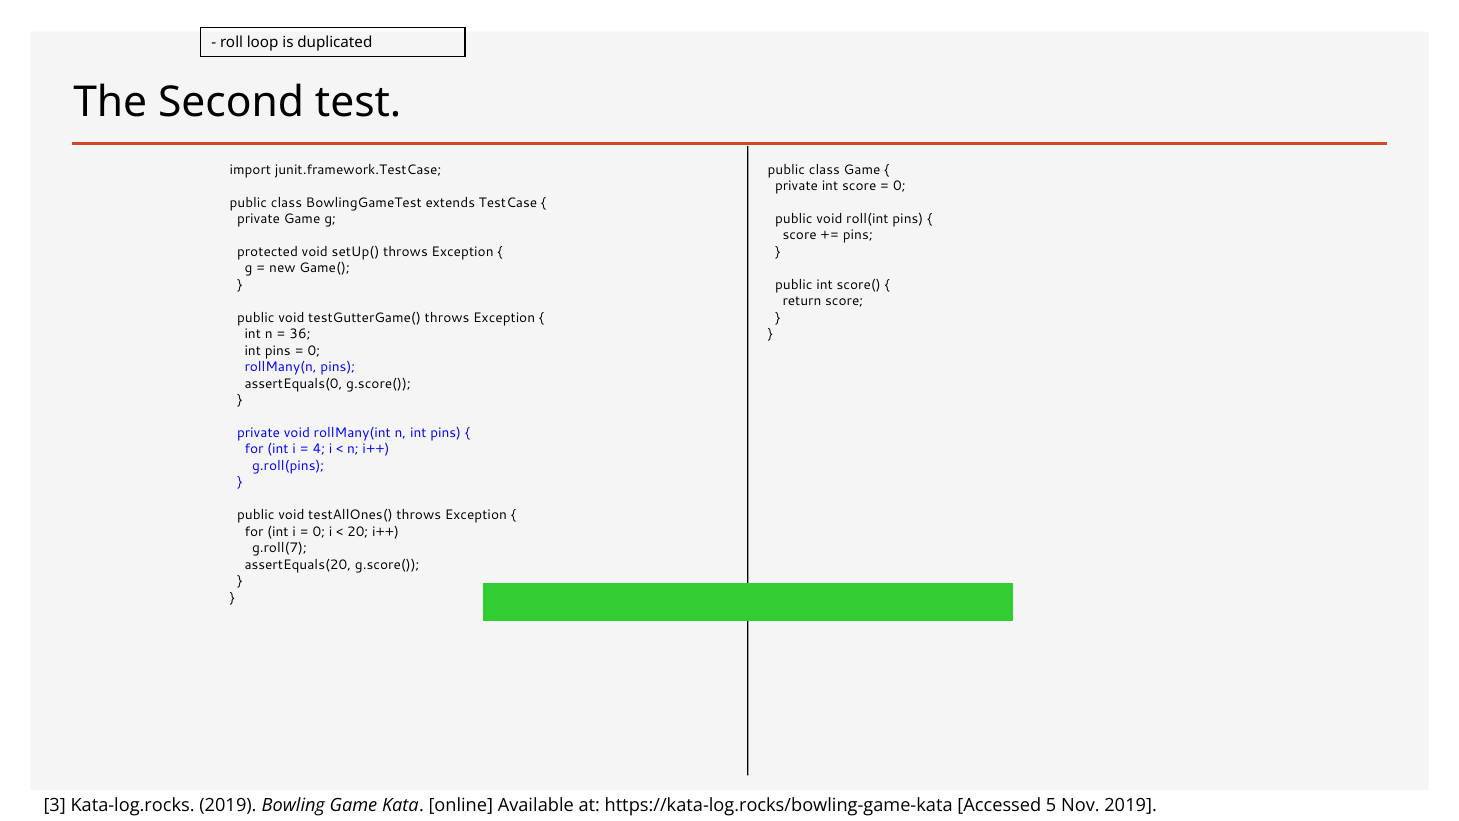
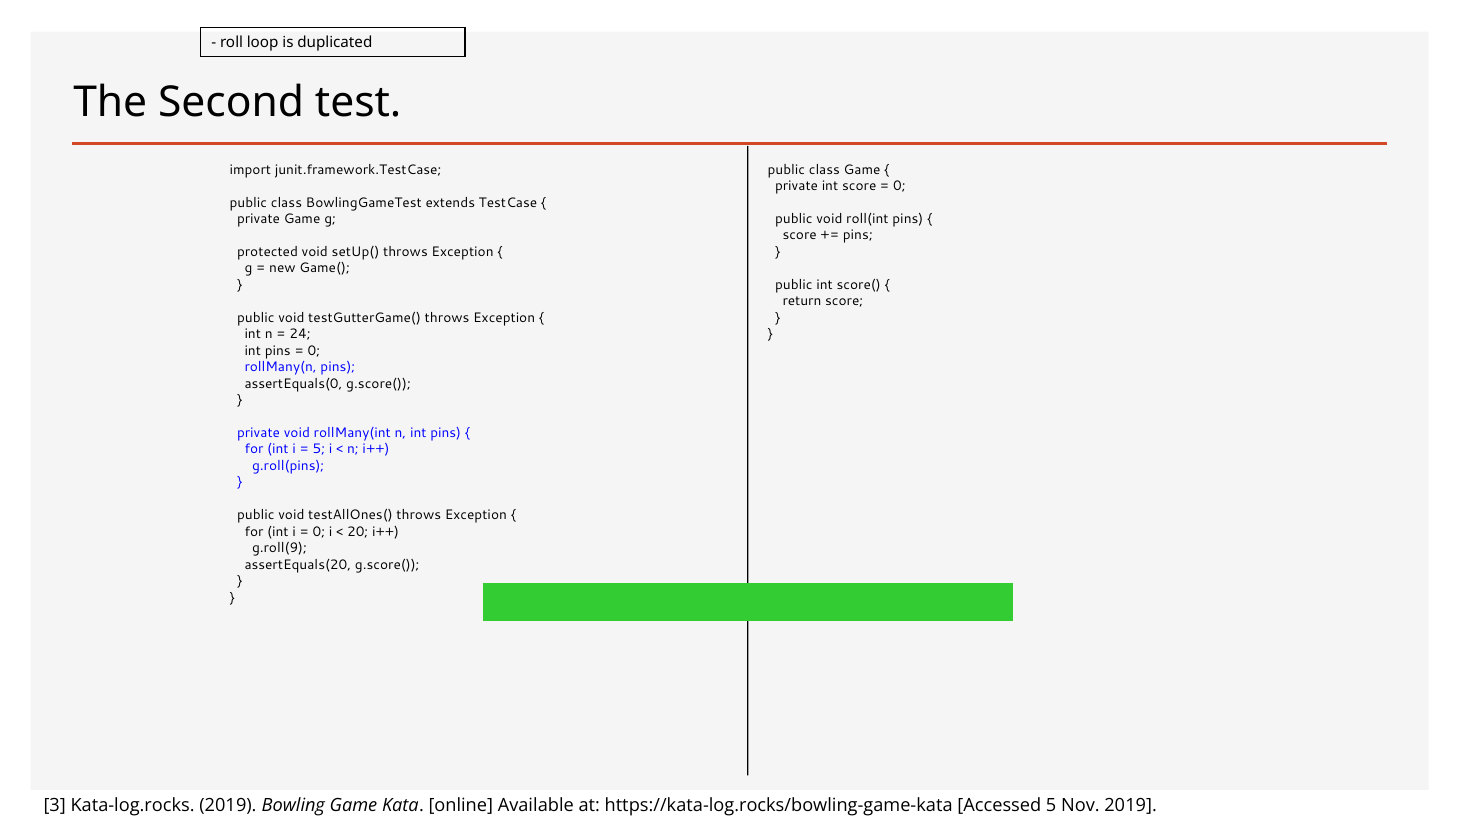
36: 36 -> 24 (300, 334)
4: 4 -> 5 (319, 449)
g.roll(7: g.roll(7 -> g.roll(9 (279, 548)
